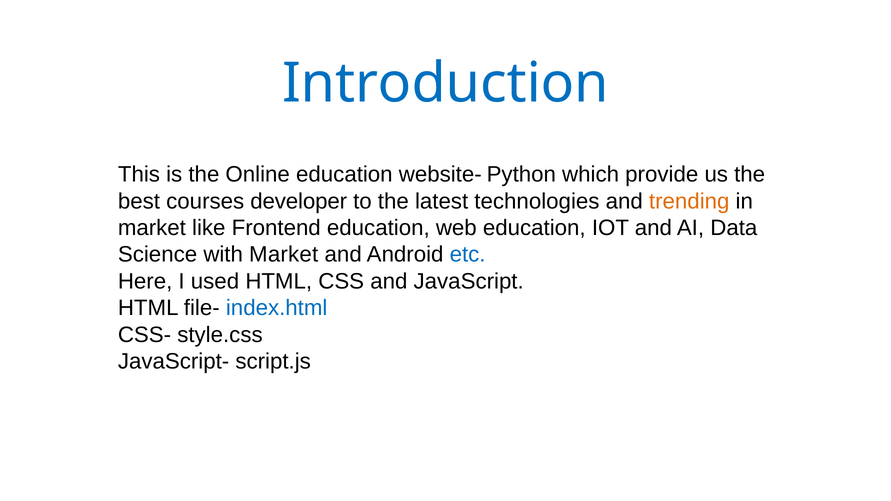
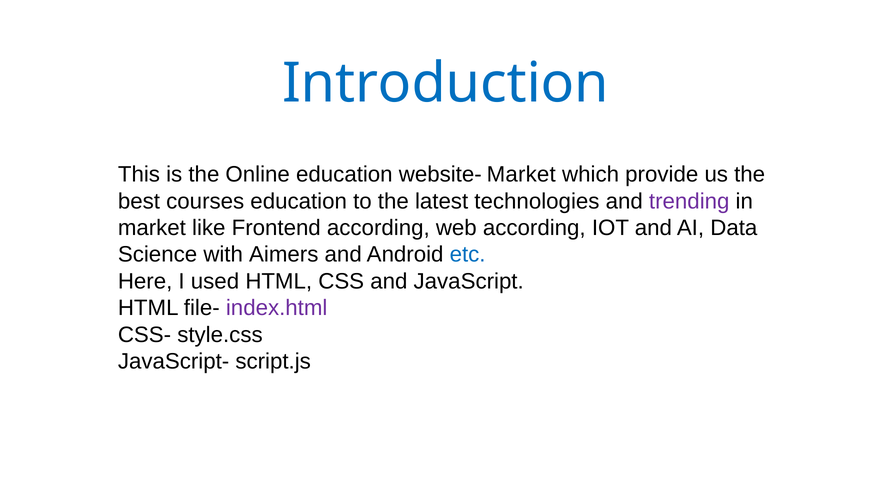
website- Python: Python -> Market (521, 174)
courses developer: developer -> education (299, 201)
trending colour: orange -> purple (689, 201)
Frontend education: education -> according (378, 228)
web education: education -> according (534, 228)
with Market: Market -> Aimers (284, 255)
index.html colour: blue -> purple (277, 308)
